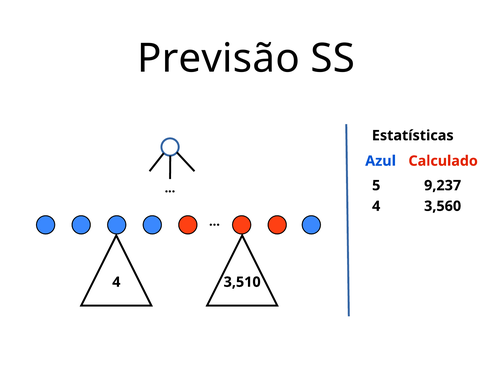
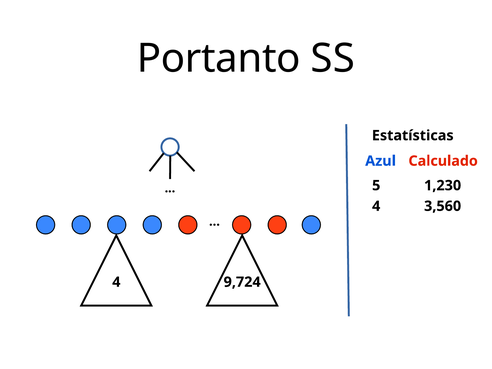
Previsão: Previsão -> Portanto (219, 59)
9,237: 9,237 -> 1,230 (443, 185)
3,510: 3,510 -> 9,724 (242, 282)
